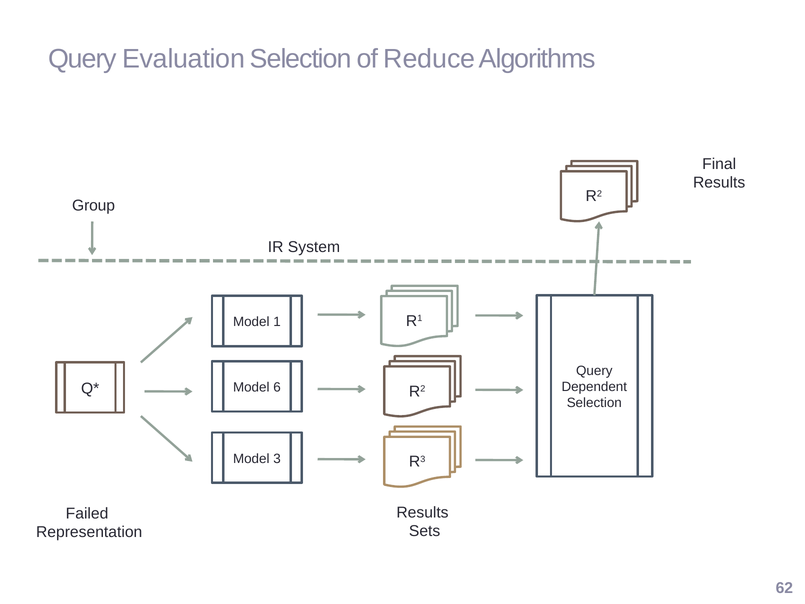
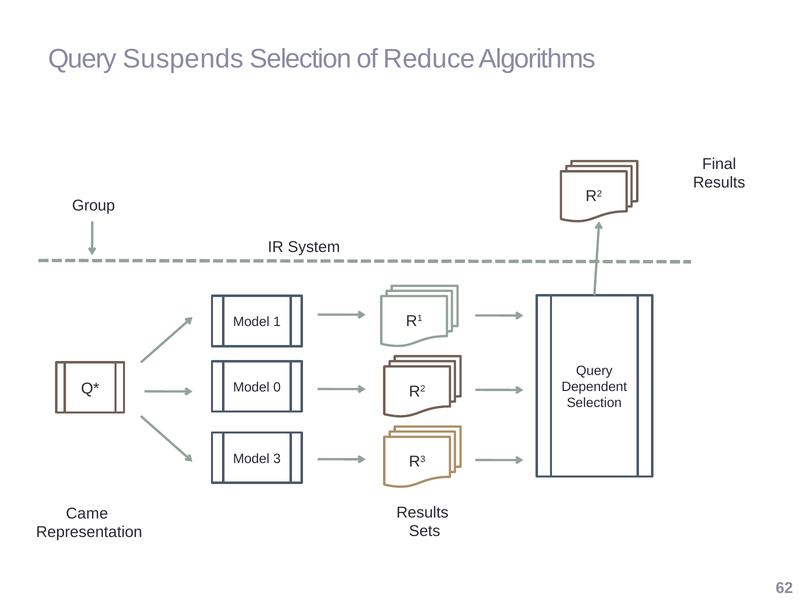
Evaluation: Evaluation -> Suspends (183, 59)
6: 6 -> 0 (277, 387)
Failed: Failed -> Came (87, 513)
